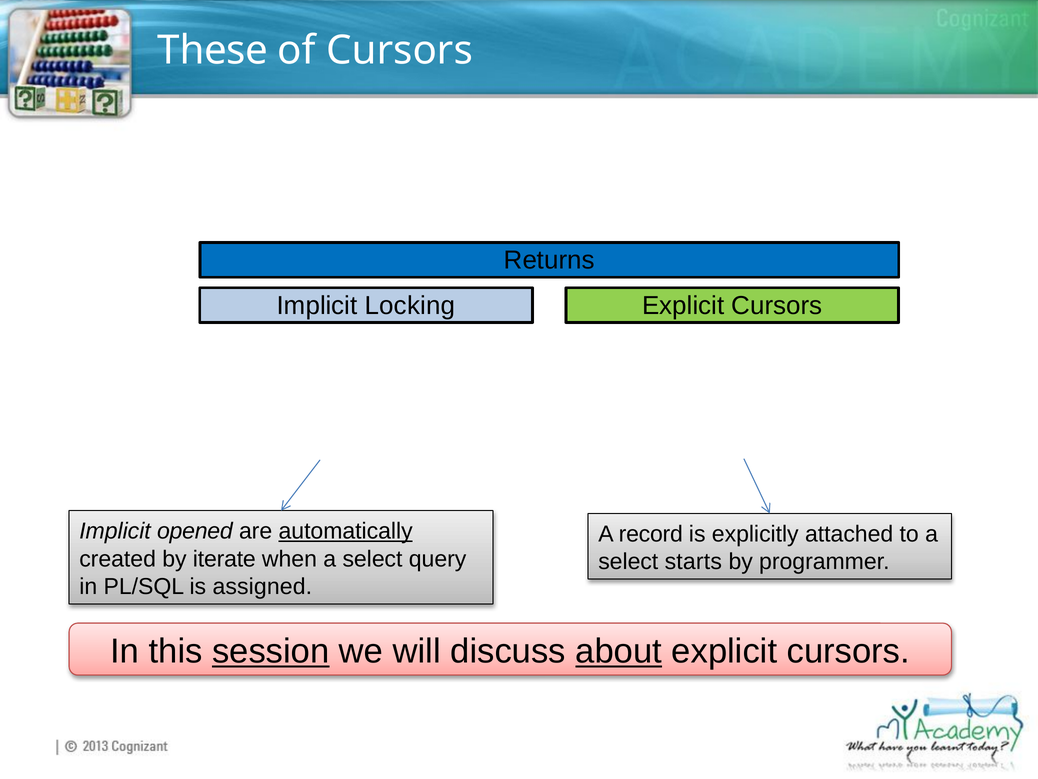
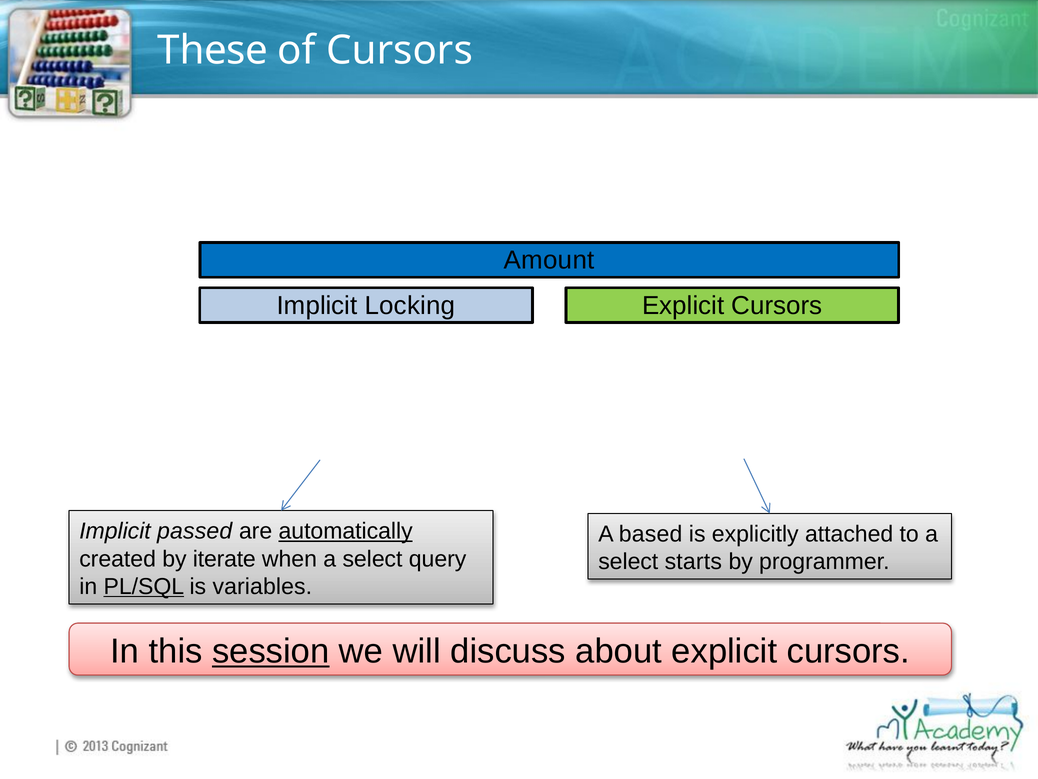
Returns: Returns -> Amount (549, 260)
opened: opened -> passed (195, 531)
record: record -> based (651, 534)
PL/SQL underline: none -> present (144, 586)
assigned: assigned -> variables (262, 586)
about underline: present -> none (619, 651)
